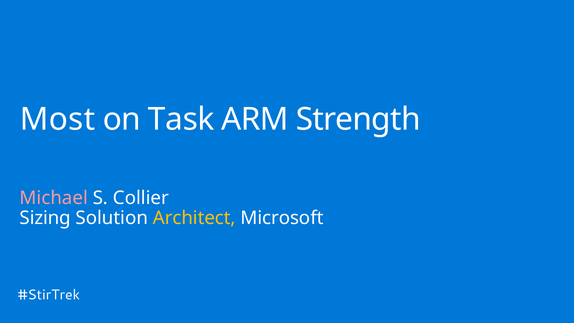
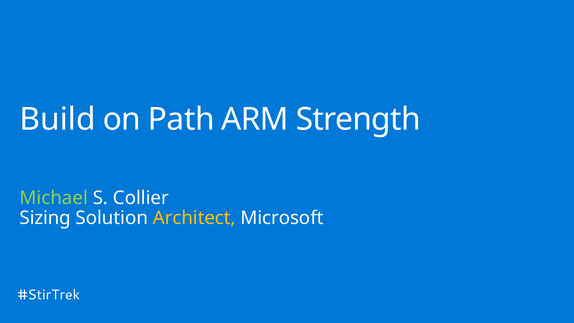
Most: Most -> Build (58, 119)
Task: Task -> Path (181, 119)
Michael colour: pink -> light green (54, 198)
